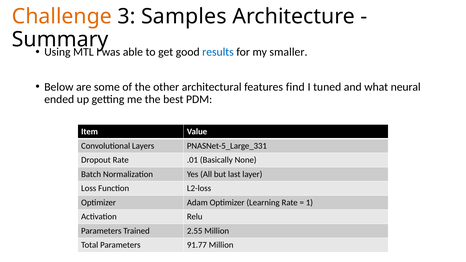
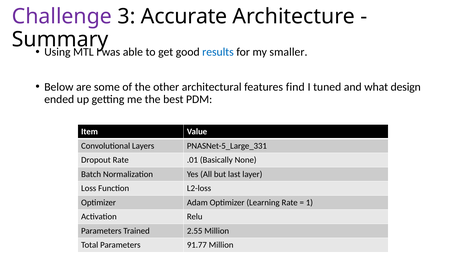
Challenge colour: orange -> purple (62, 16)
Samples: Samples -> Accurate (184, 16)
neural: neural -> design (406, 87)
